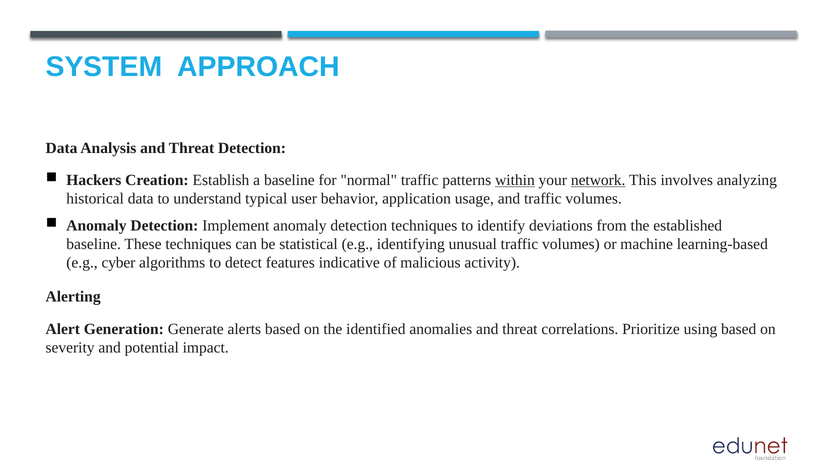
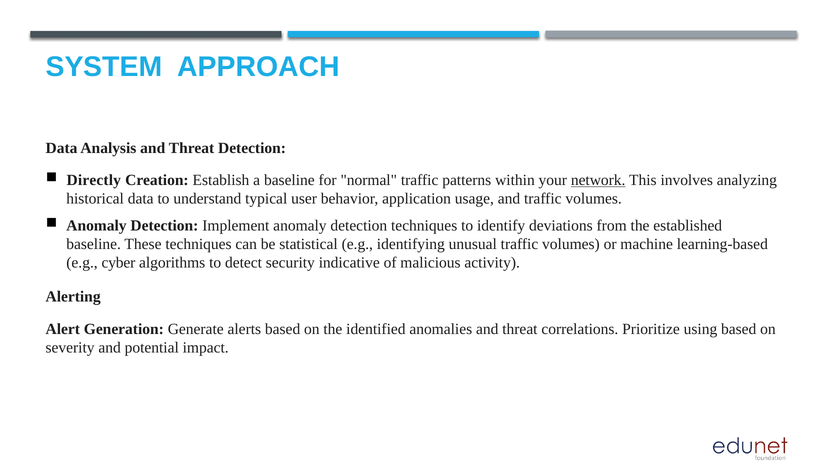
Hackers: Hackers -> Directly (94, 180)
within underline: present -> none (515, 180)
features: features -> security (290, 263)
